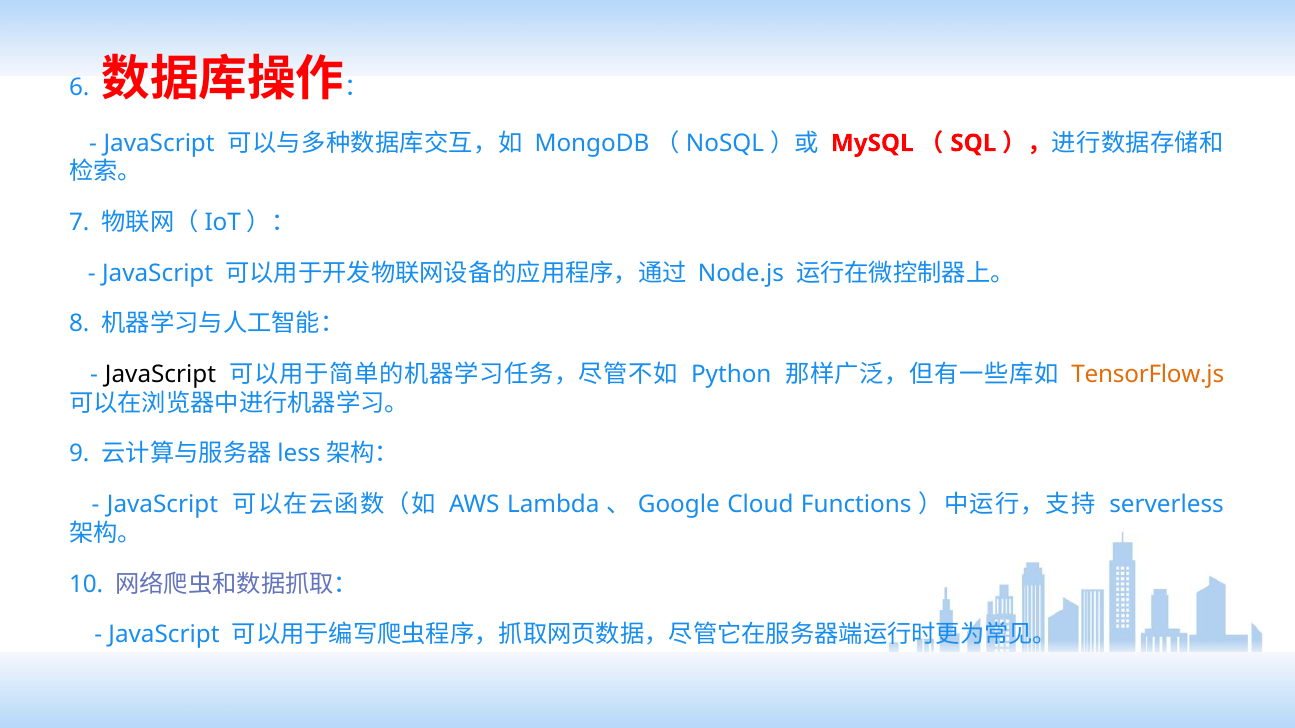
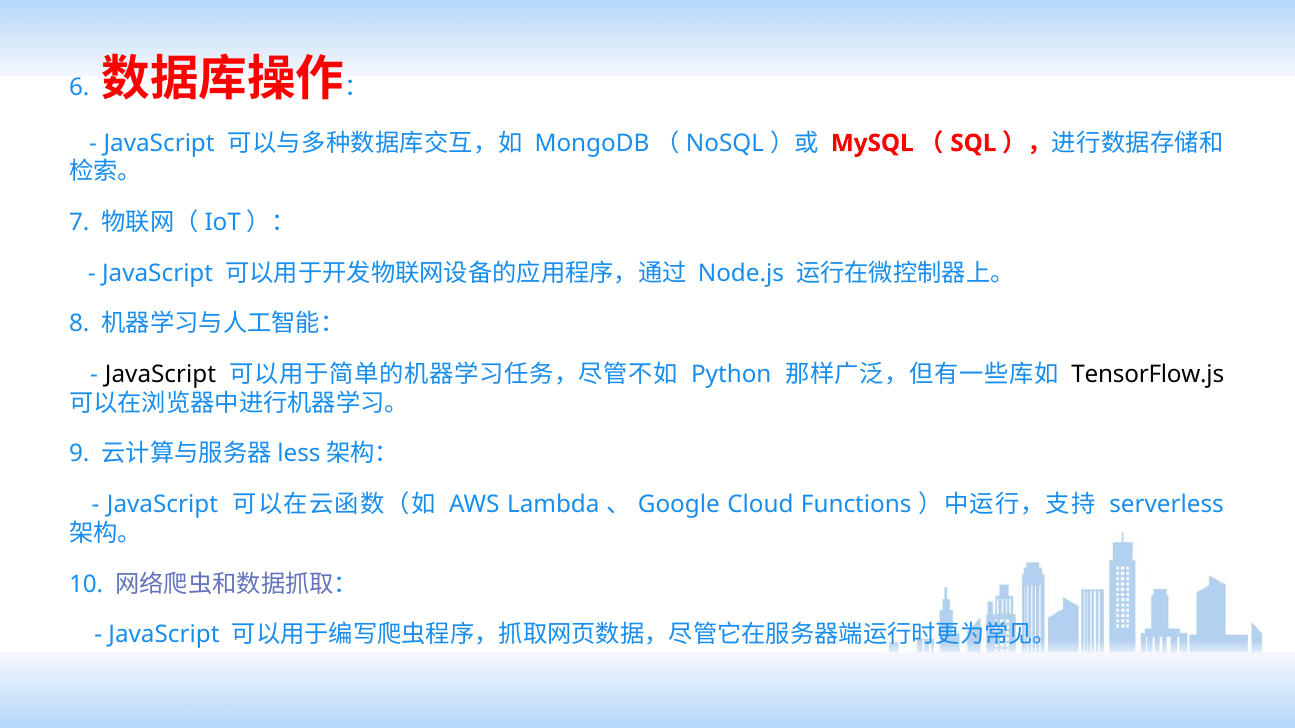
TensorFlow.js colour: orange -> black (1148, 375)
